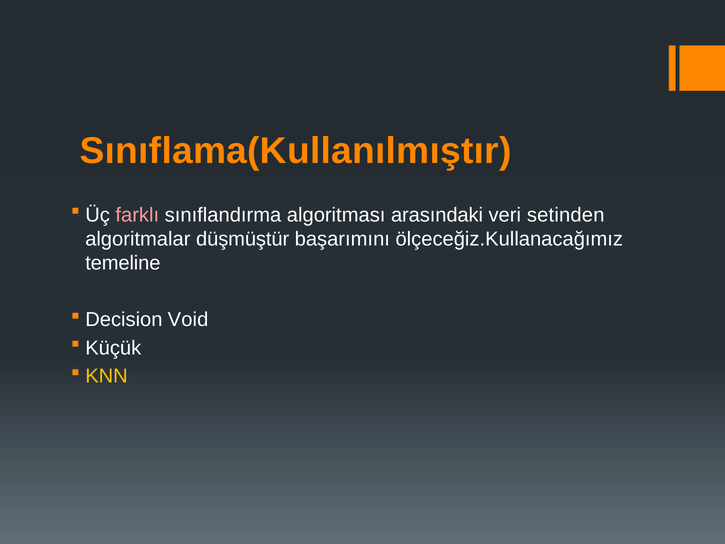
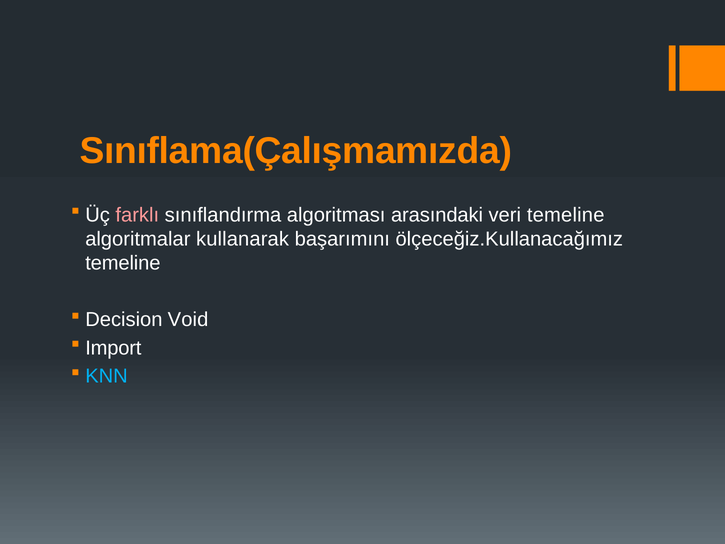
Sınıflama(Kullanılmıştır: Sınıflama(Kullanılmıştır -> Sınıflama(Çalışmamızda (296, 151)
veri setinden: setinden -> temeline (566, 215)
düşmüştür: düşmüştür -> kullanarak (243, 239)
Küçük: Küçük -> Import (113, 348)
KNN colour: yellow -> light blue (107, 376)
